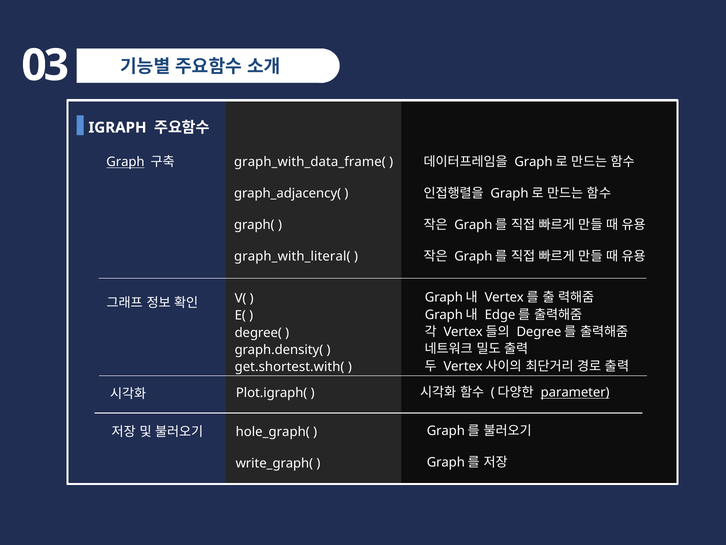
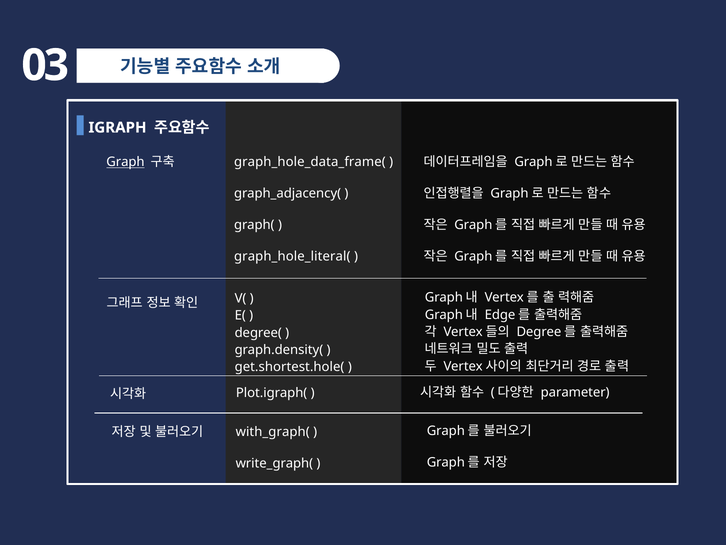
graph_with_data_frame(: graph_with_data_frame( -> graph_hole_data_frame( (310, 162)
graph_with_literal(: graph_with_literal( -> graph_hole_literal( (292, 256)
get.shortest.with(: get.shortest.with( -> get.shortest.hole( (290, 367)
parameter underline: present -> none (575, 392)
hole_graph(: hole_graph( -> with_graph( (273, 431)
